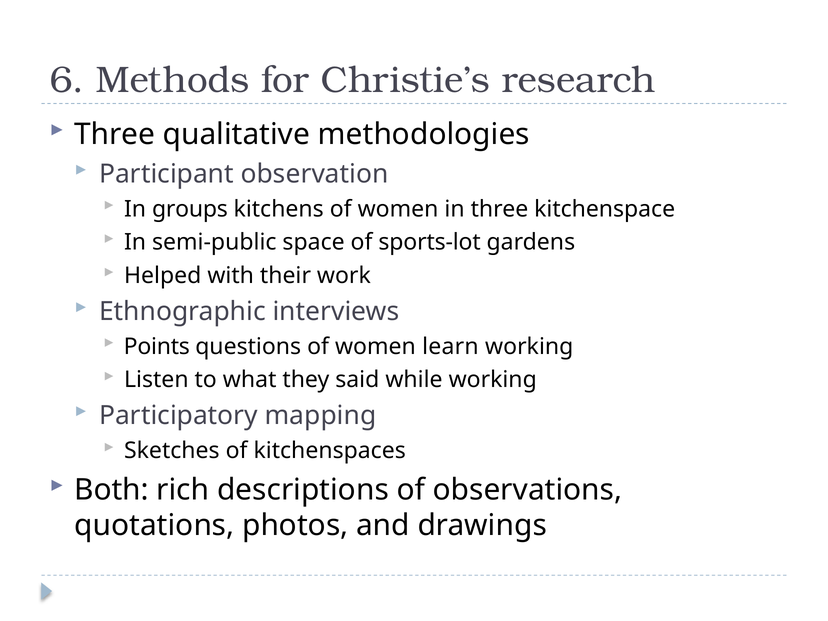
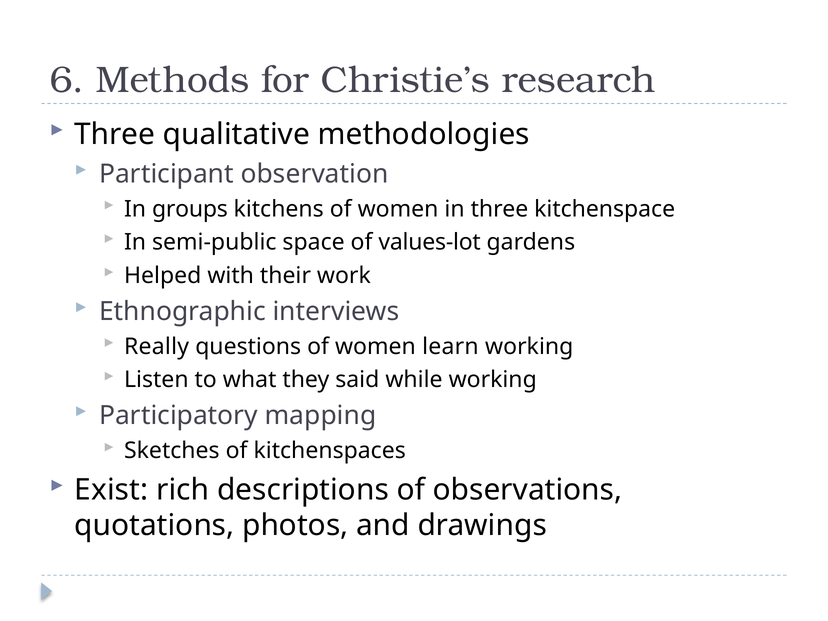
sports-lot: sports-lot -> values-lot (430, 242)
Points: Points -> Really (157, 346)
Both: Both -> Exist (111, 490)
